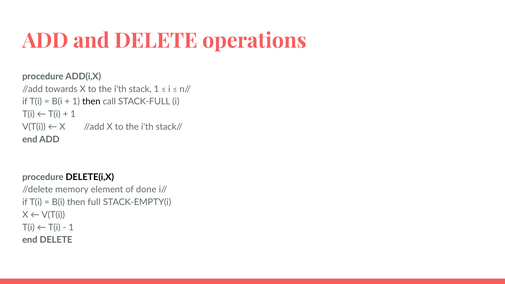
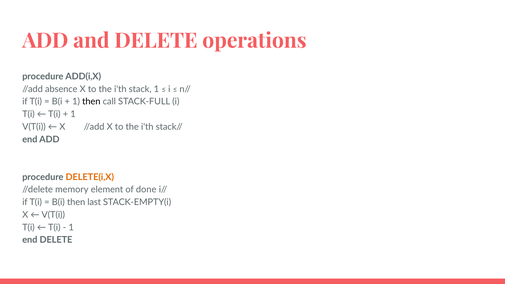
towards: towards -> absence (61, 89)
DELETE(i,X colour: black -> orange (90, 177)
full: full -> last (94, 202)
